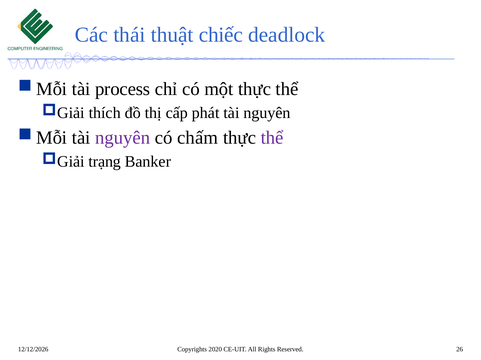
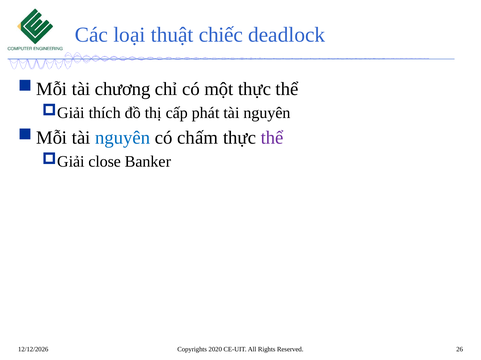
thái: thái -> loại (129, 35)
process: process -> chương (123, 89)
nguyên colour: purple -> blue (123, 138)
trạng: trạng -> close (105, 162)
